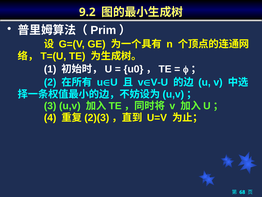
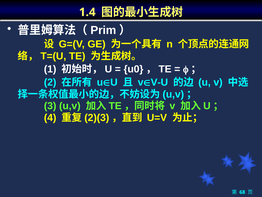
9.2: 9.2 -> 1.4 (87, 12)
